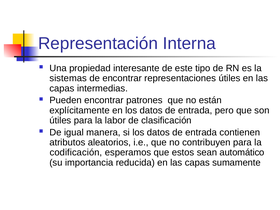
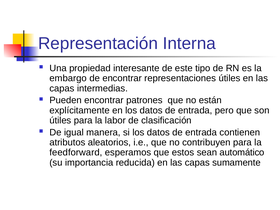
sistemas: sistemas -> embargo (68, 78)
codificación: codificación -> feedforward (76, 153)
